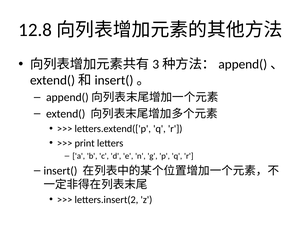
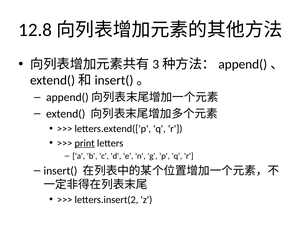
print underline: none -> present (85, 143)
